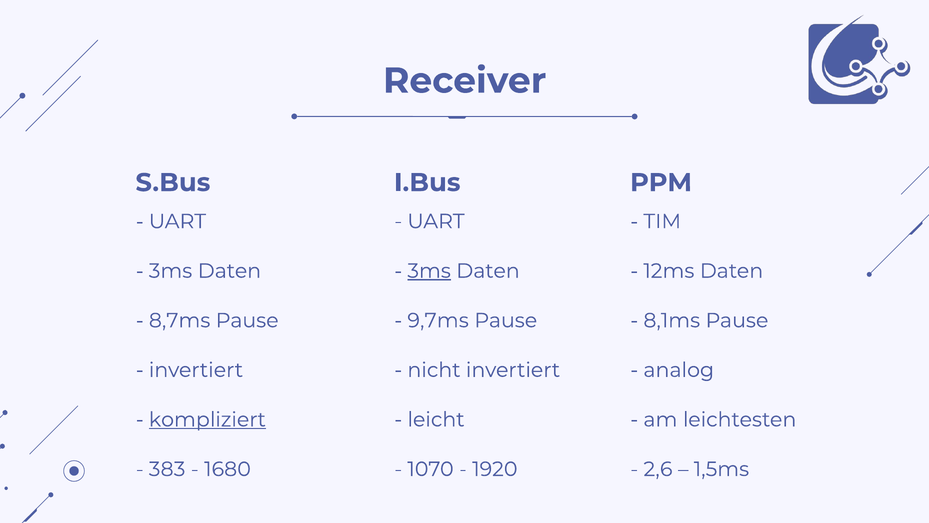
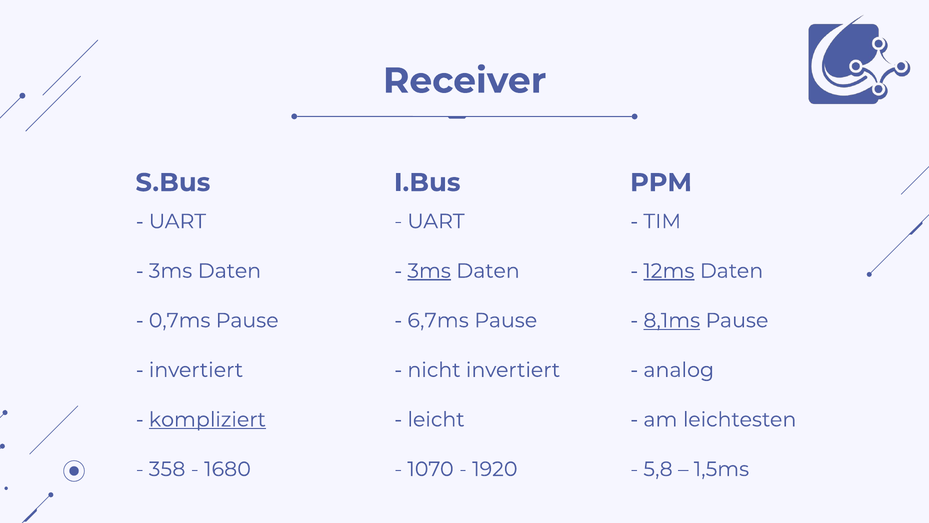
12ms underline: none -> present (669, 271)
9,7ms: 9,7ms -> 6,7ms (438, 320)
8,7ms: 8,7ms -> 0,7ms (180, 320)
8,1ms underline: none -> present (672, 320)
383: 383 -> 358 (167, 469)
2,6: 2,6 -> 5,8 (658, 469)
